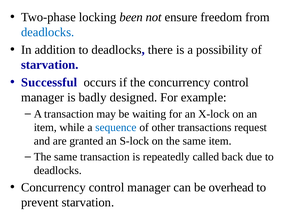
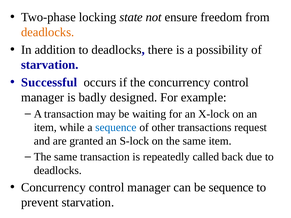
been: been -> state (131, 17)
deadlocks colour: blue -> orange (48, 32)
be overhead: overhead -> sequence (231, 188)
